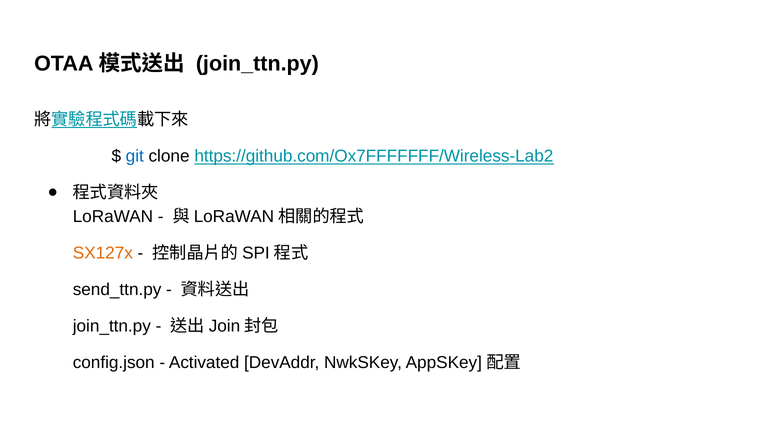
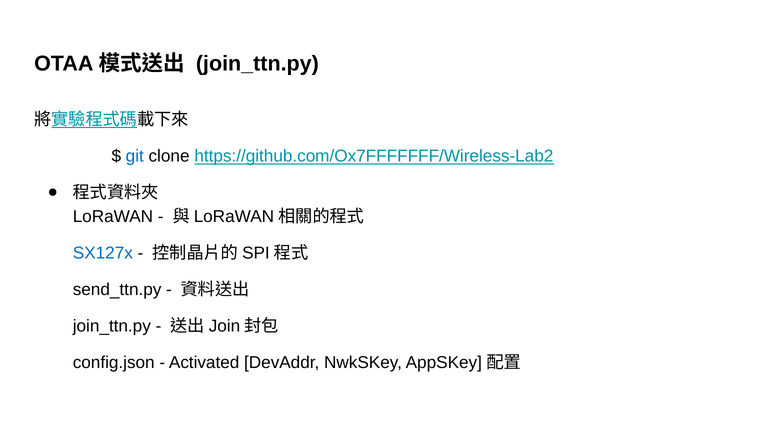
SX127x colour: orange -> blue (103, 253)
